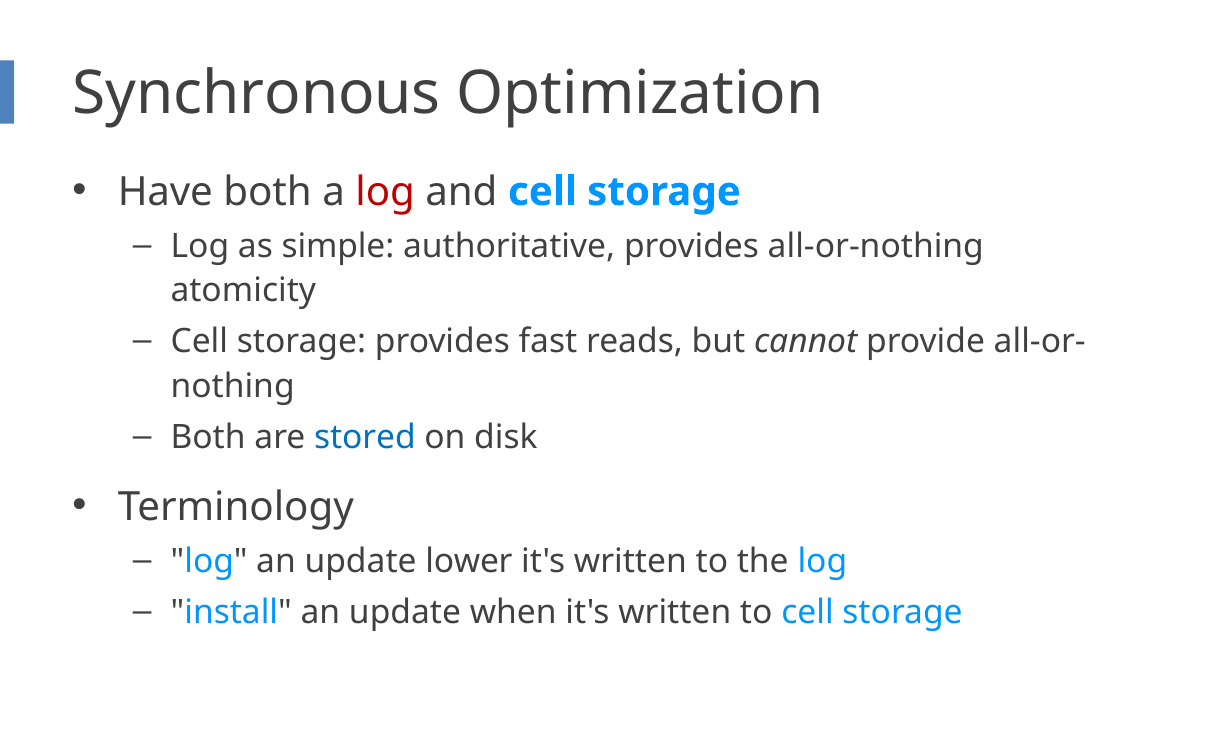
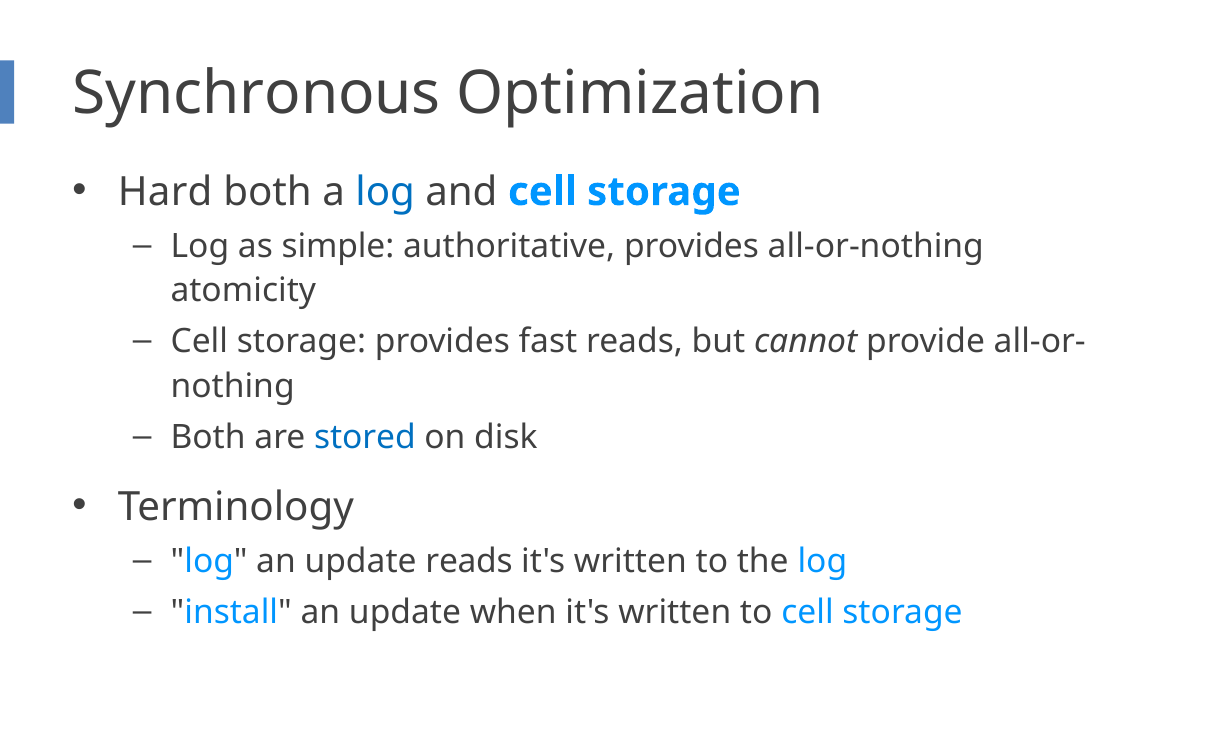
Have: Have -> Hard (165, 192)
log colour: red -> blue (385, 192)
update lower: lower -> reads (469, 561)
